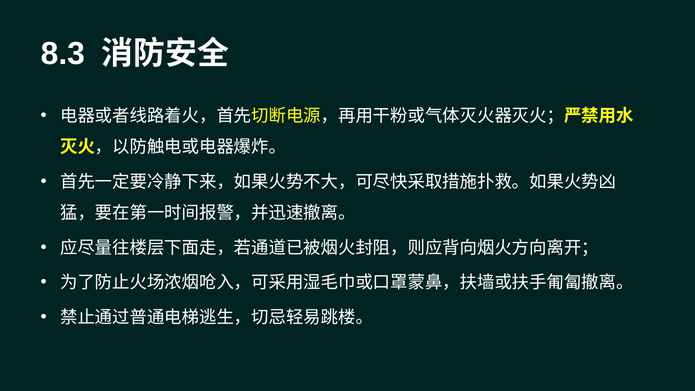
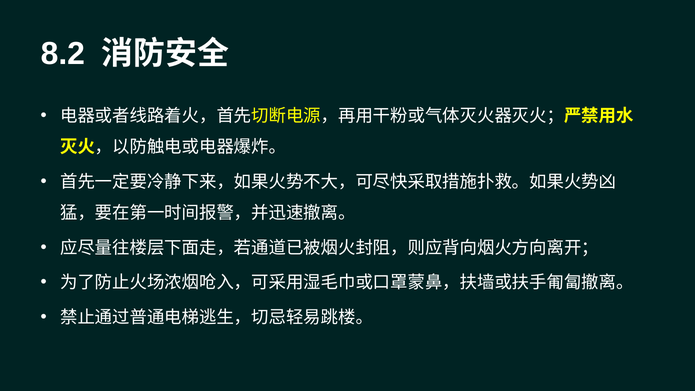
8.3: 8.3 -> 8.2 (63, 54)
